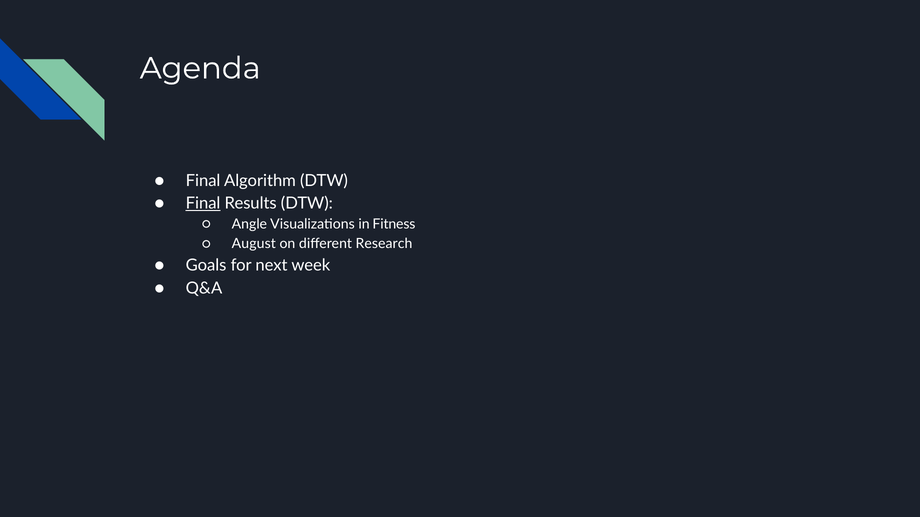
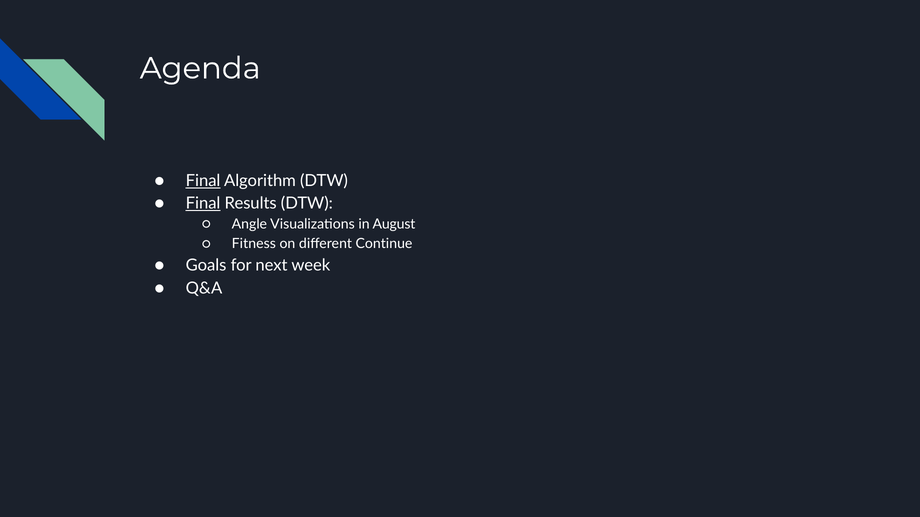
Final underline: none -> present (203, 181)
Fitness: Fitness -> August (394, 225)
August: August -> Fitness (254, 244)
Research: Research -> Continue (384, 244)
